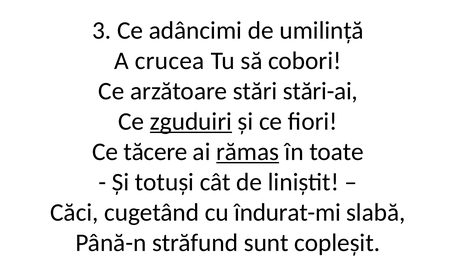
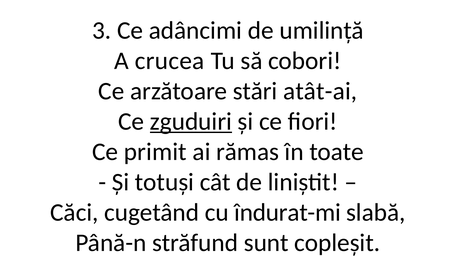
stări-ai: stări-ai -> atât-ai (320, 91)
tăcere: tăcere -> primit (155, 152)
rămas underline: present -> none (248, 152)
